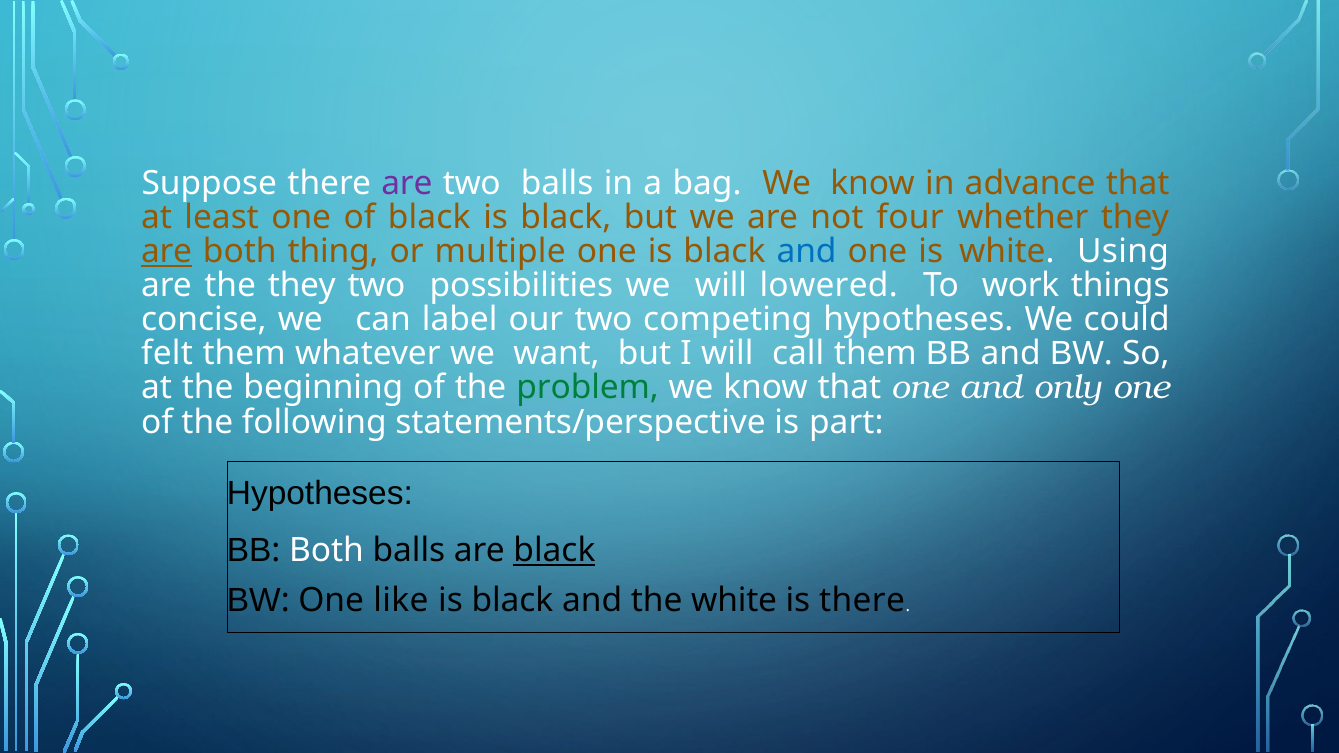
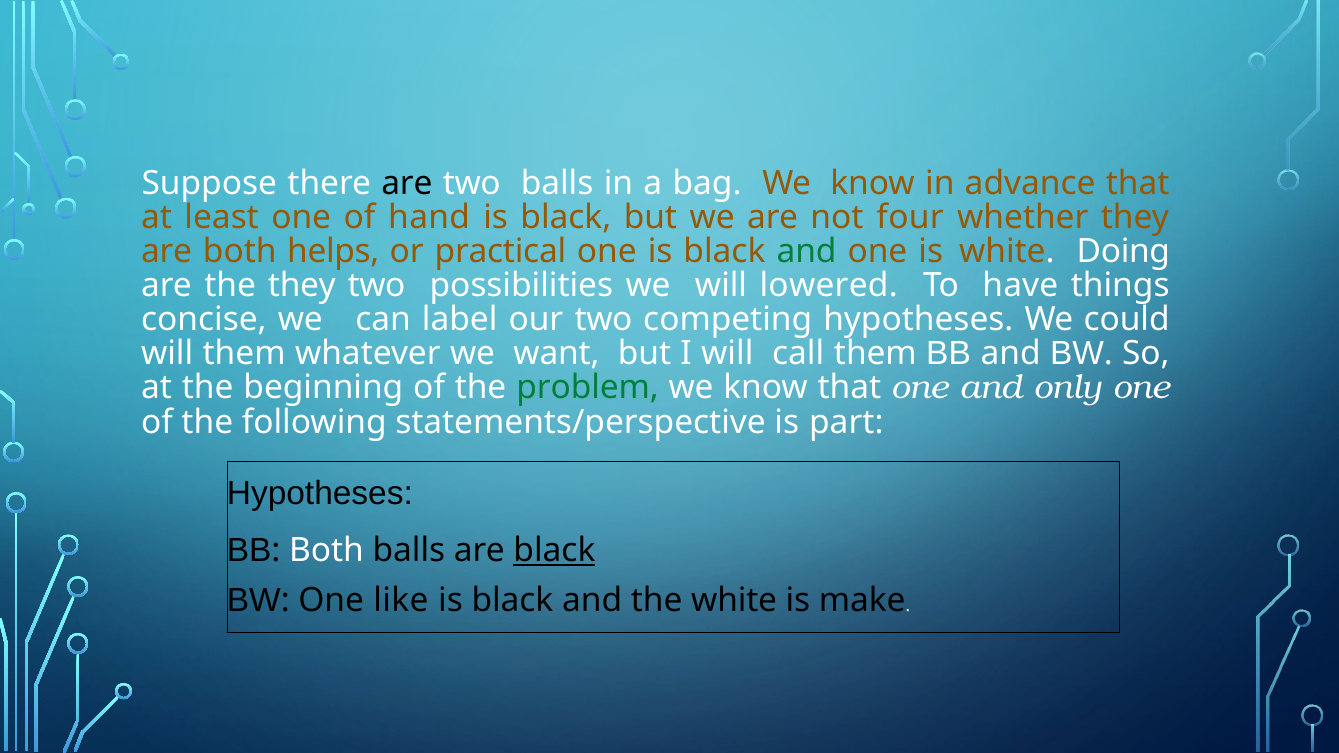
are colour: purple -> black (407, 183)
of black: black -> hand (429, 217)
are underline: present -> none (167, 251)
thing: thing -> helps (333, 251)
multiple: multiple -> practical (500, 251)
and colour: blue -> green (807, 251)
Using: Using -> Doing (1123, 251)
work: work -> have (1020, 286)
felt: felt -> will (167, 354)
is there: there -> make (862, 601)
